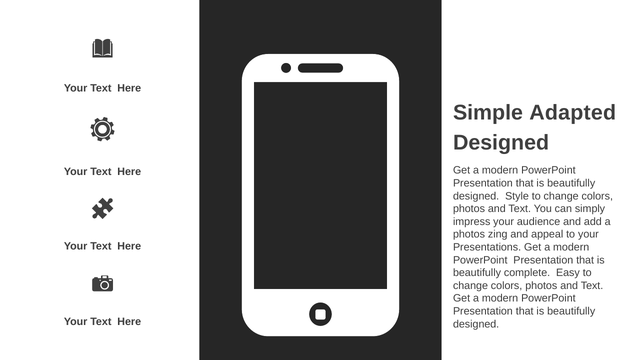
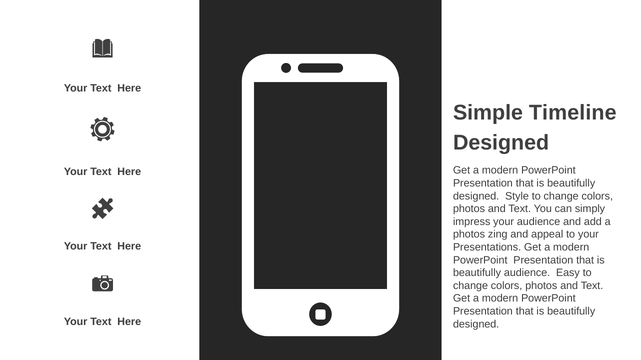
Adapted: Adapted -> Timeline (573, 113)
beautifully complete: complete -> audience (527, 273)
